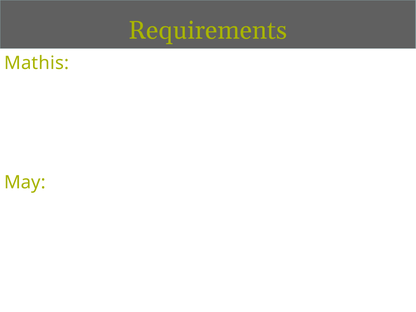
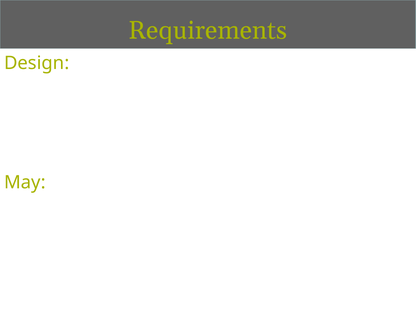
Mathis: Mathis -> Design (37, 63)
